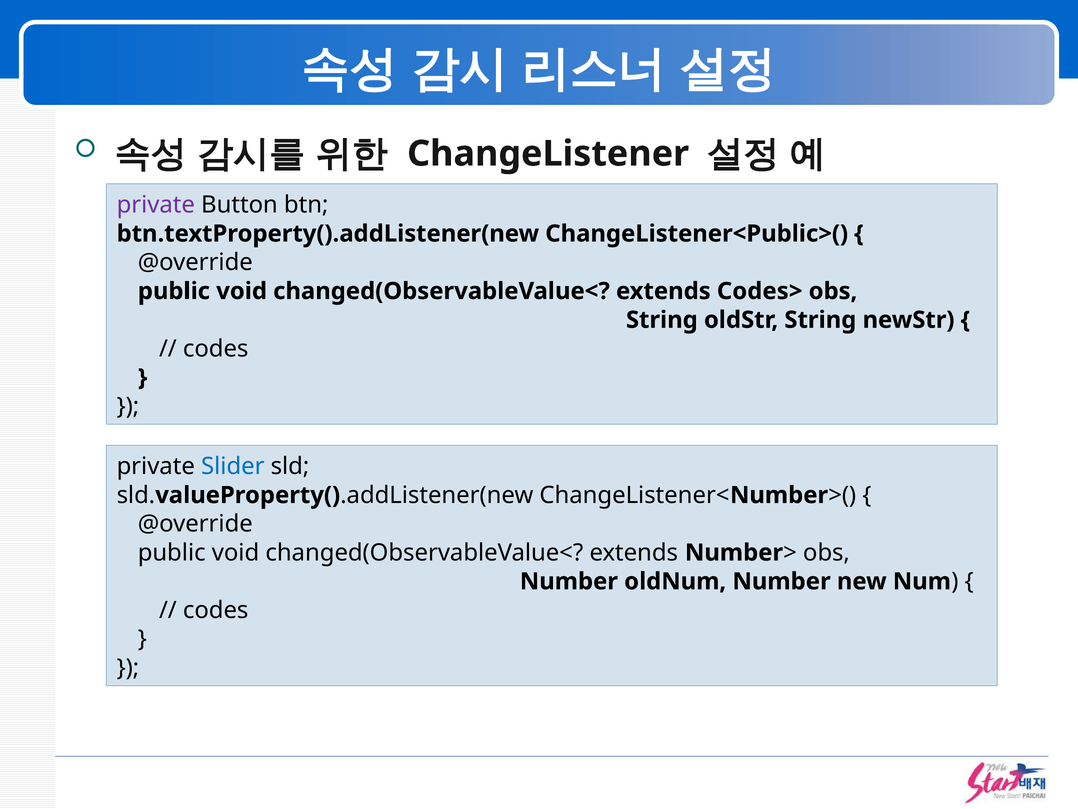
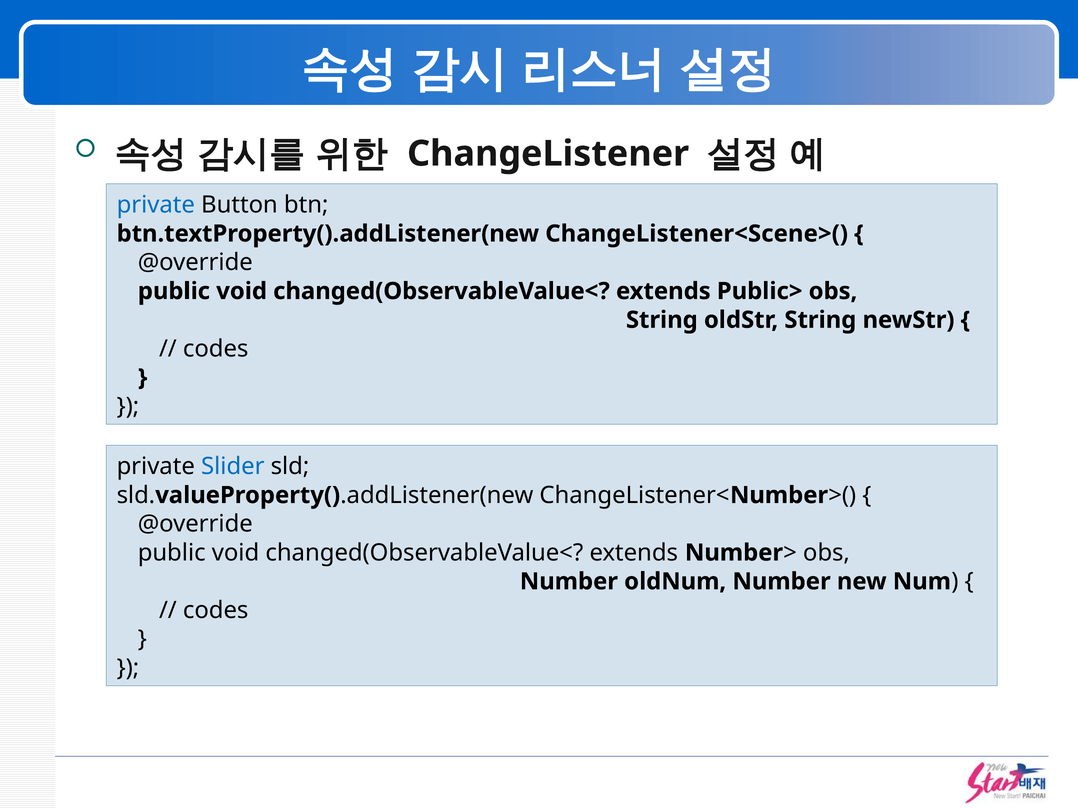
private colour: purple -> blue (156, 205)
ChangeListener<Public>(: ChangeListener<Public>( -> ChangeListener<Scene>( (697, 234)
Codes>: Codes> -> Public> (760, 291)
